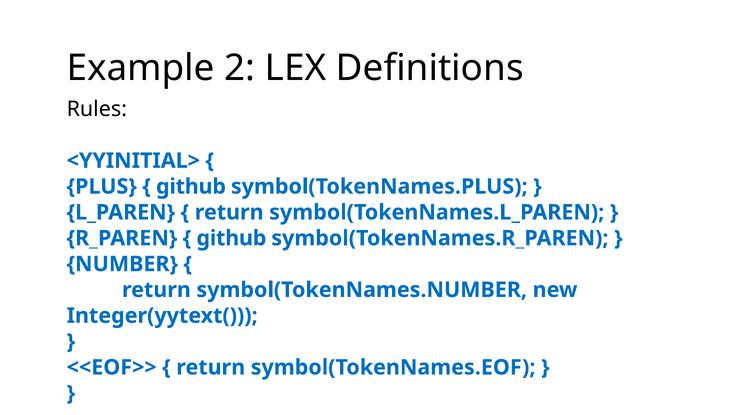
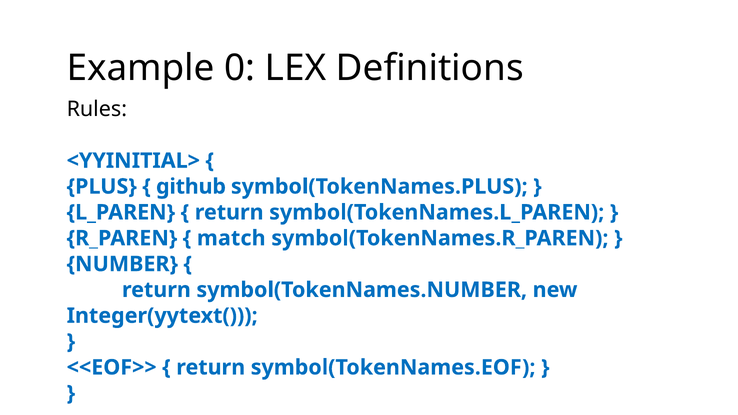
2: 2 -> 0 (240, 68)
github: github -> match (231, 238)
